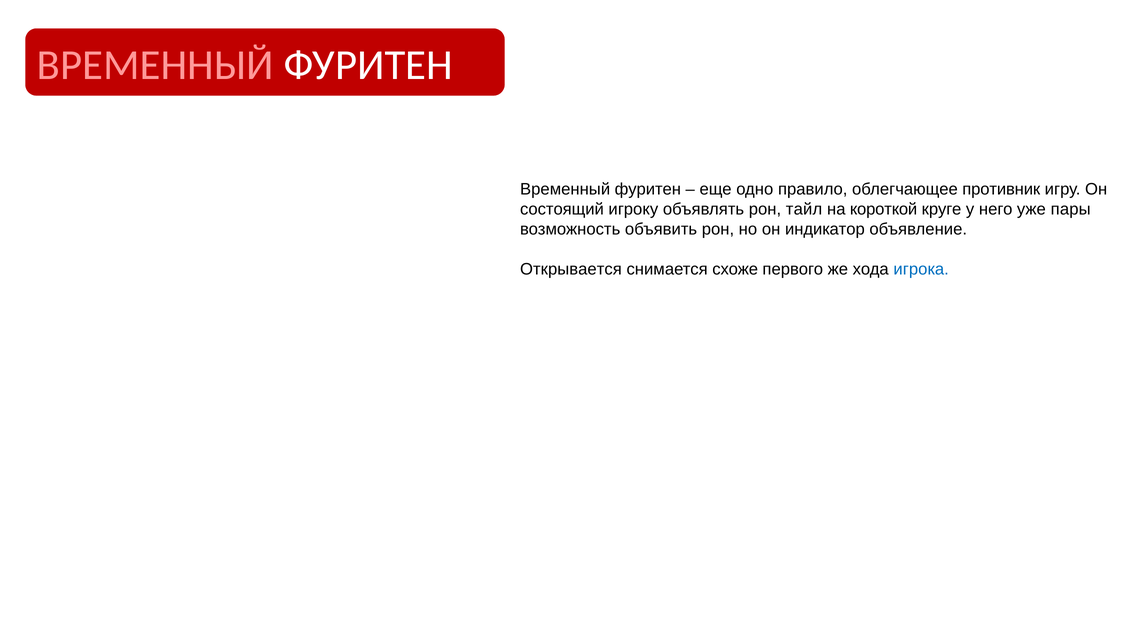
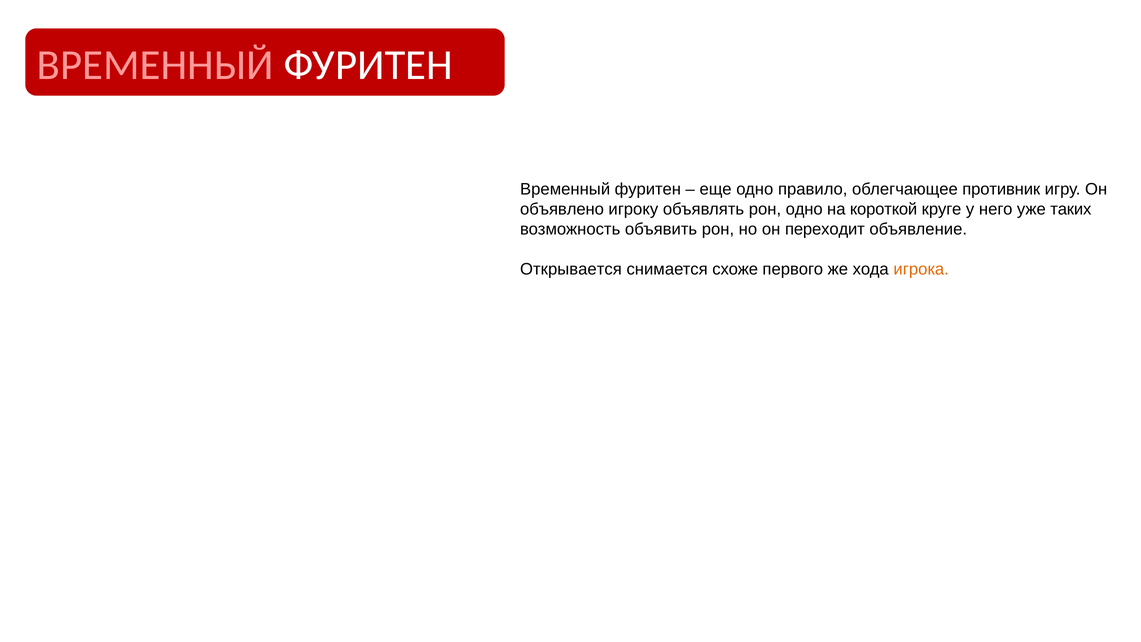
состоящий: состоящий -> объявлено (562, 209)
рон тайл: тайл -> одно (804, 209)
пары: пары -> таких (1071, 209)
индикатор: индикатор -> переходит (825, 229)
игрока colour: blue -> orange (921, 269)
